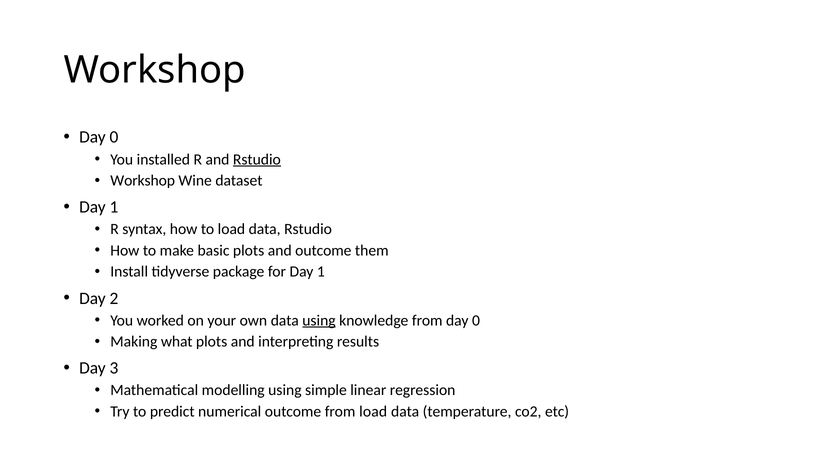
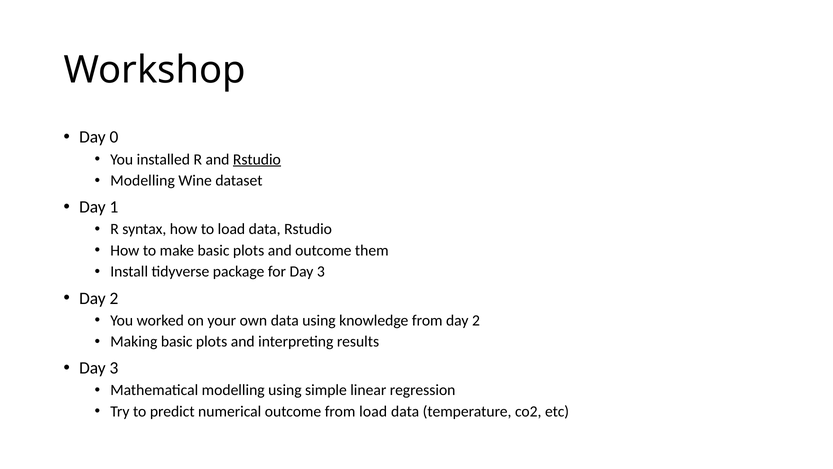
Workshop: Workshop -> Modelling (143, 180)
for Day 1: 1 -> 3 (321, 272)
using underline: present -> none (319, 320)
from day 0: 0 -> 2 (476, 320)
Making what: what -> basic (177, 341)
